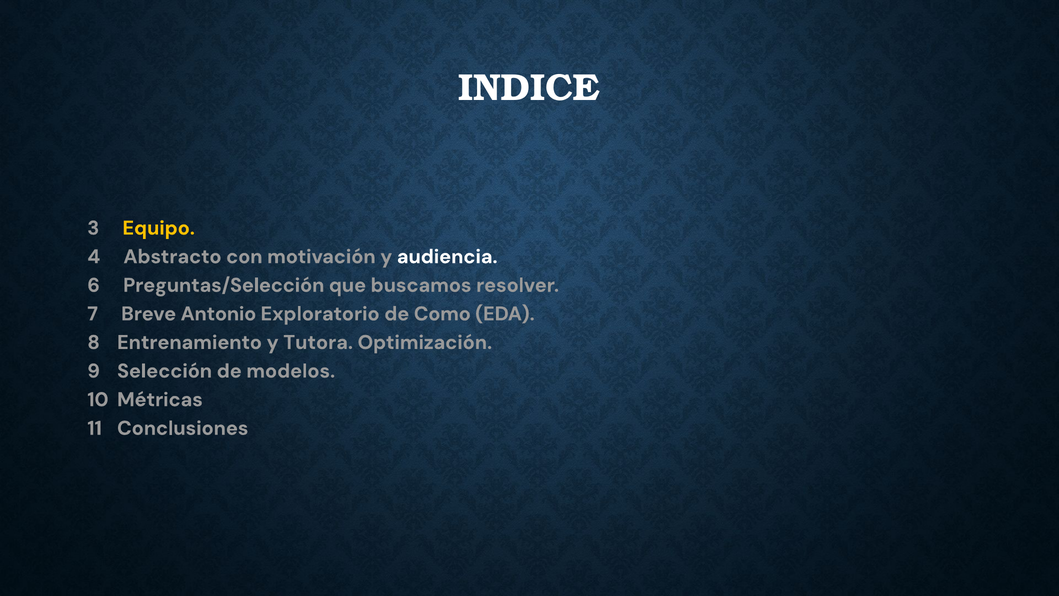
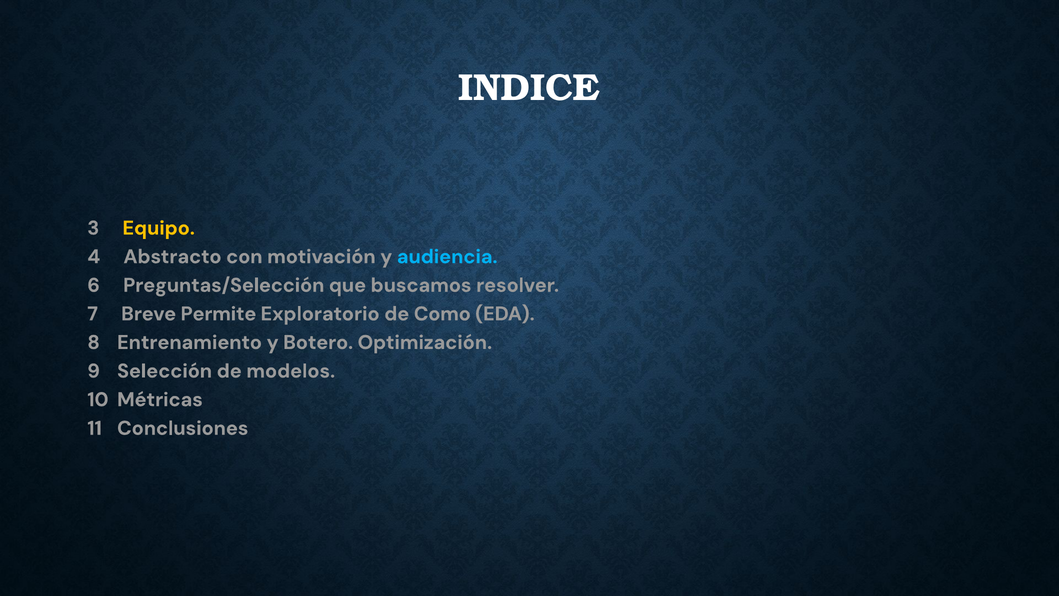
audiencia colour: white -> light blue (447, 256)
Antonio: Antonio -> Permite (218, 314)
Tutora: Tutora -> Botero (318, 342)
